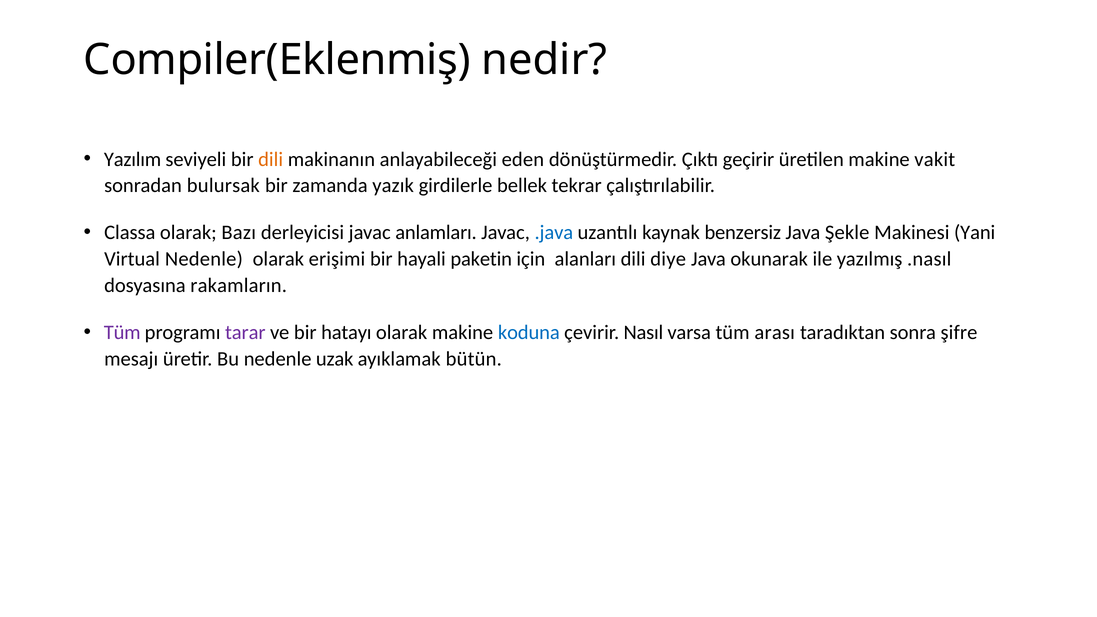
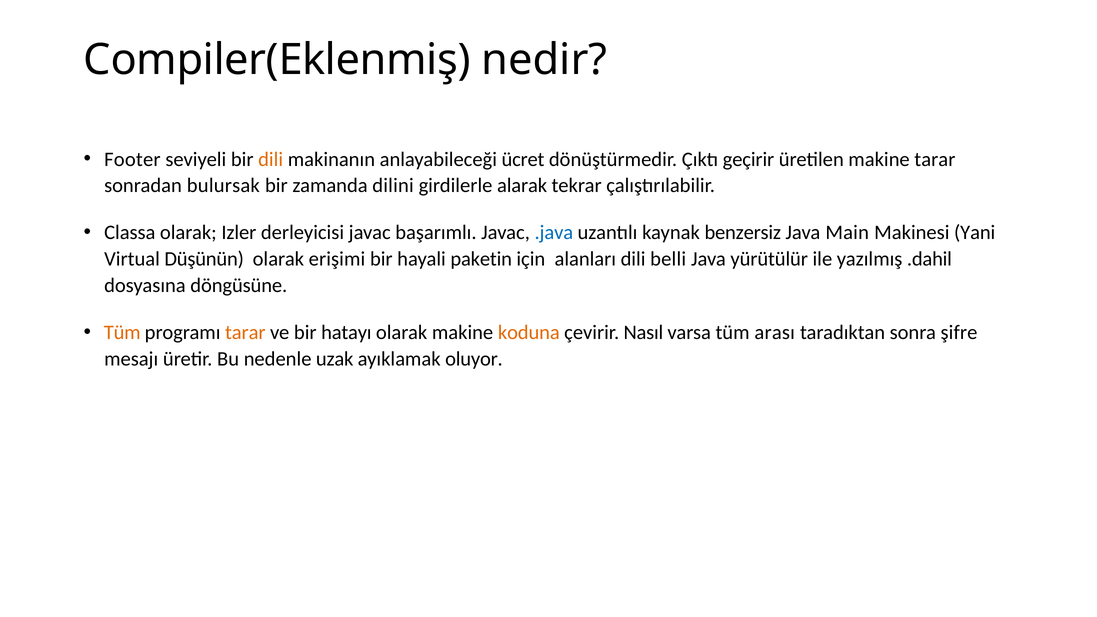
Yazılım: Yazılım -> Footer (132, 159)
eden: eden -> ücret (523, 159)
makine vakit: vakit -> tarar (935, 159)
yazık: yazık -> dilini (393, 186)
bellek: bellek -> alarak (522, 186)
Bazı: Bazı -> Izler (239, 233)
anlamları: anlamları -> başarımlı (436, 233)
Şekle: Şekle -> Main (847, 233)
Virtual Nedenle: Nedenle -> Düşünün (204, 259)
diye: diye -> belli (668, 259)
okunarak: okunarak -> yürütülür (769, 259)
.nasıl: .nasıl -> .dahil (929, 259)
rakamların: rakamların -> döngüsüne (239, 285)
Tüm colour: purple -> orange (122, 332)
tarar colour: purple -> orange (245, 332)
koduna colour: blue -> orange (529, 332)
bütün: bütün -> oluyor (474, 359)
